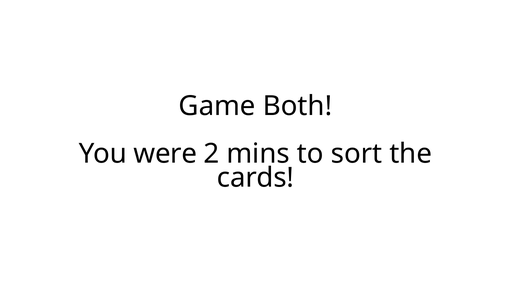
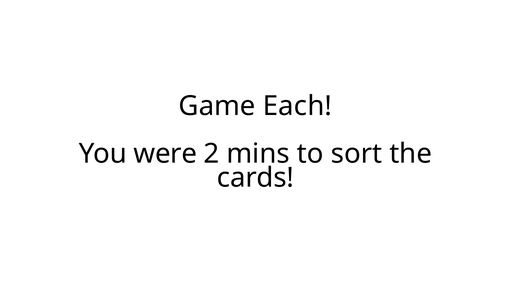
Both: Both -> Each (297, 106)
